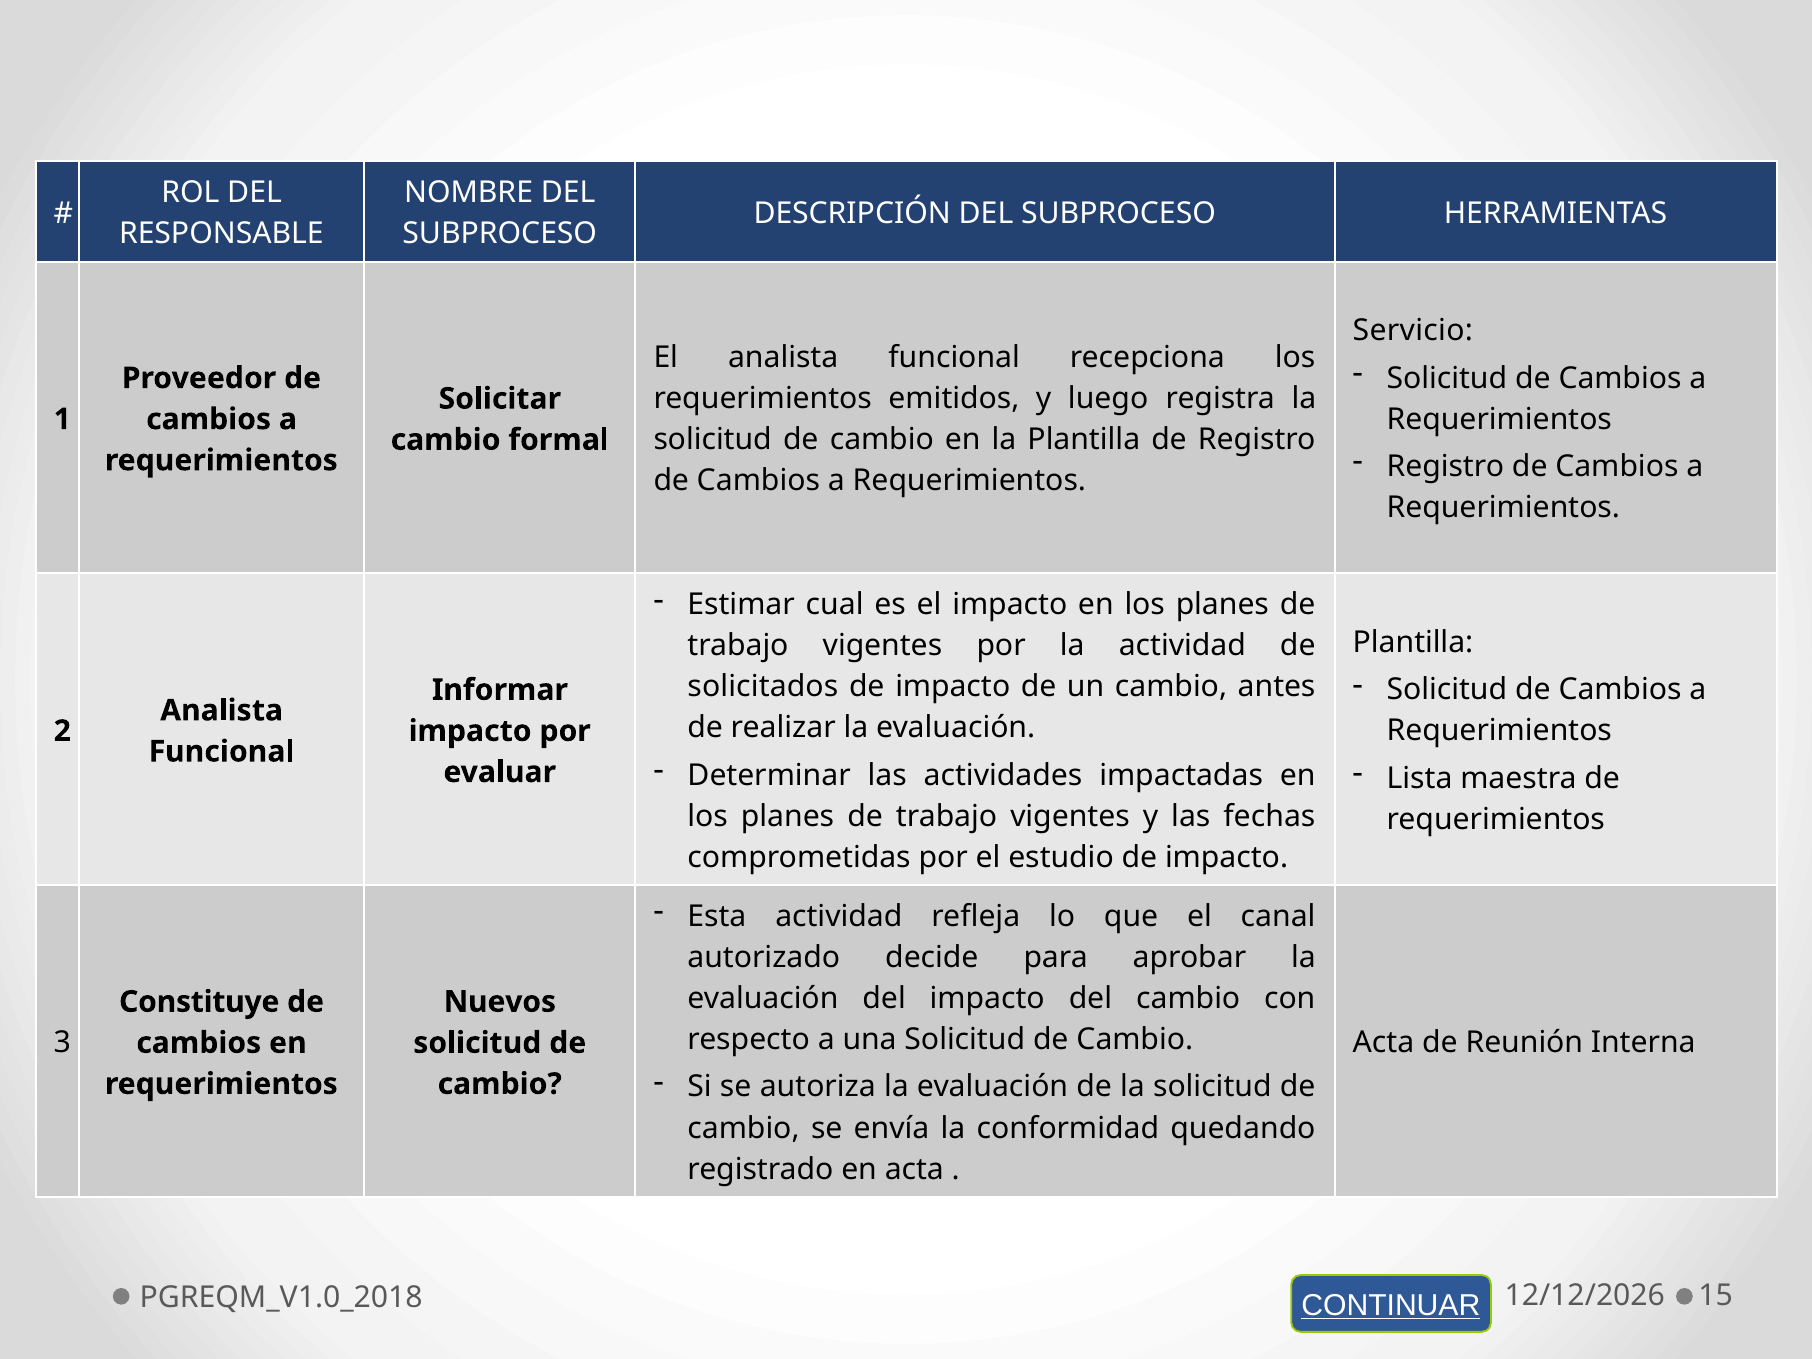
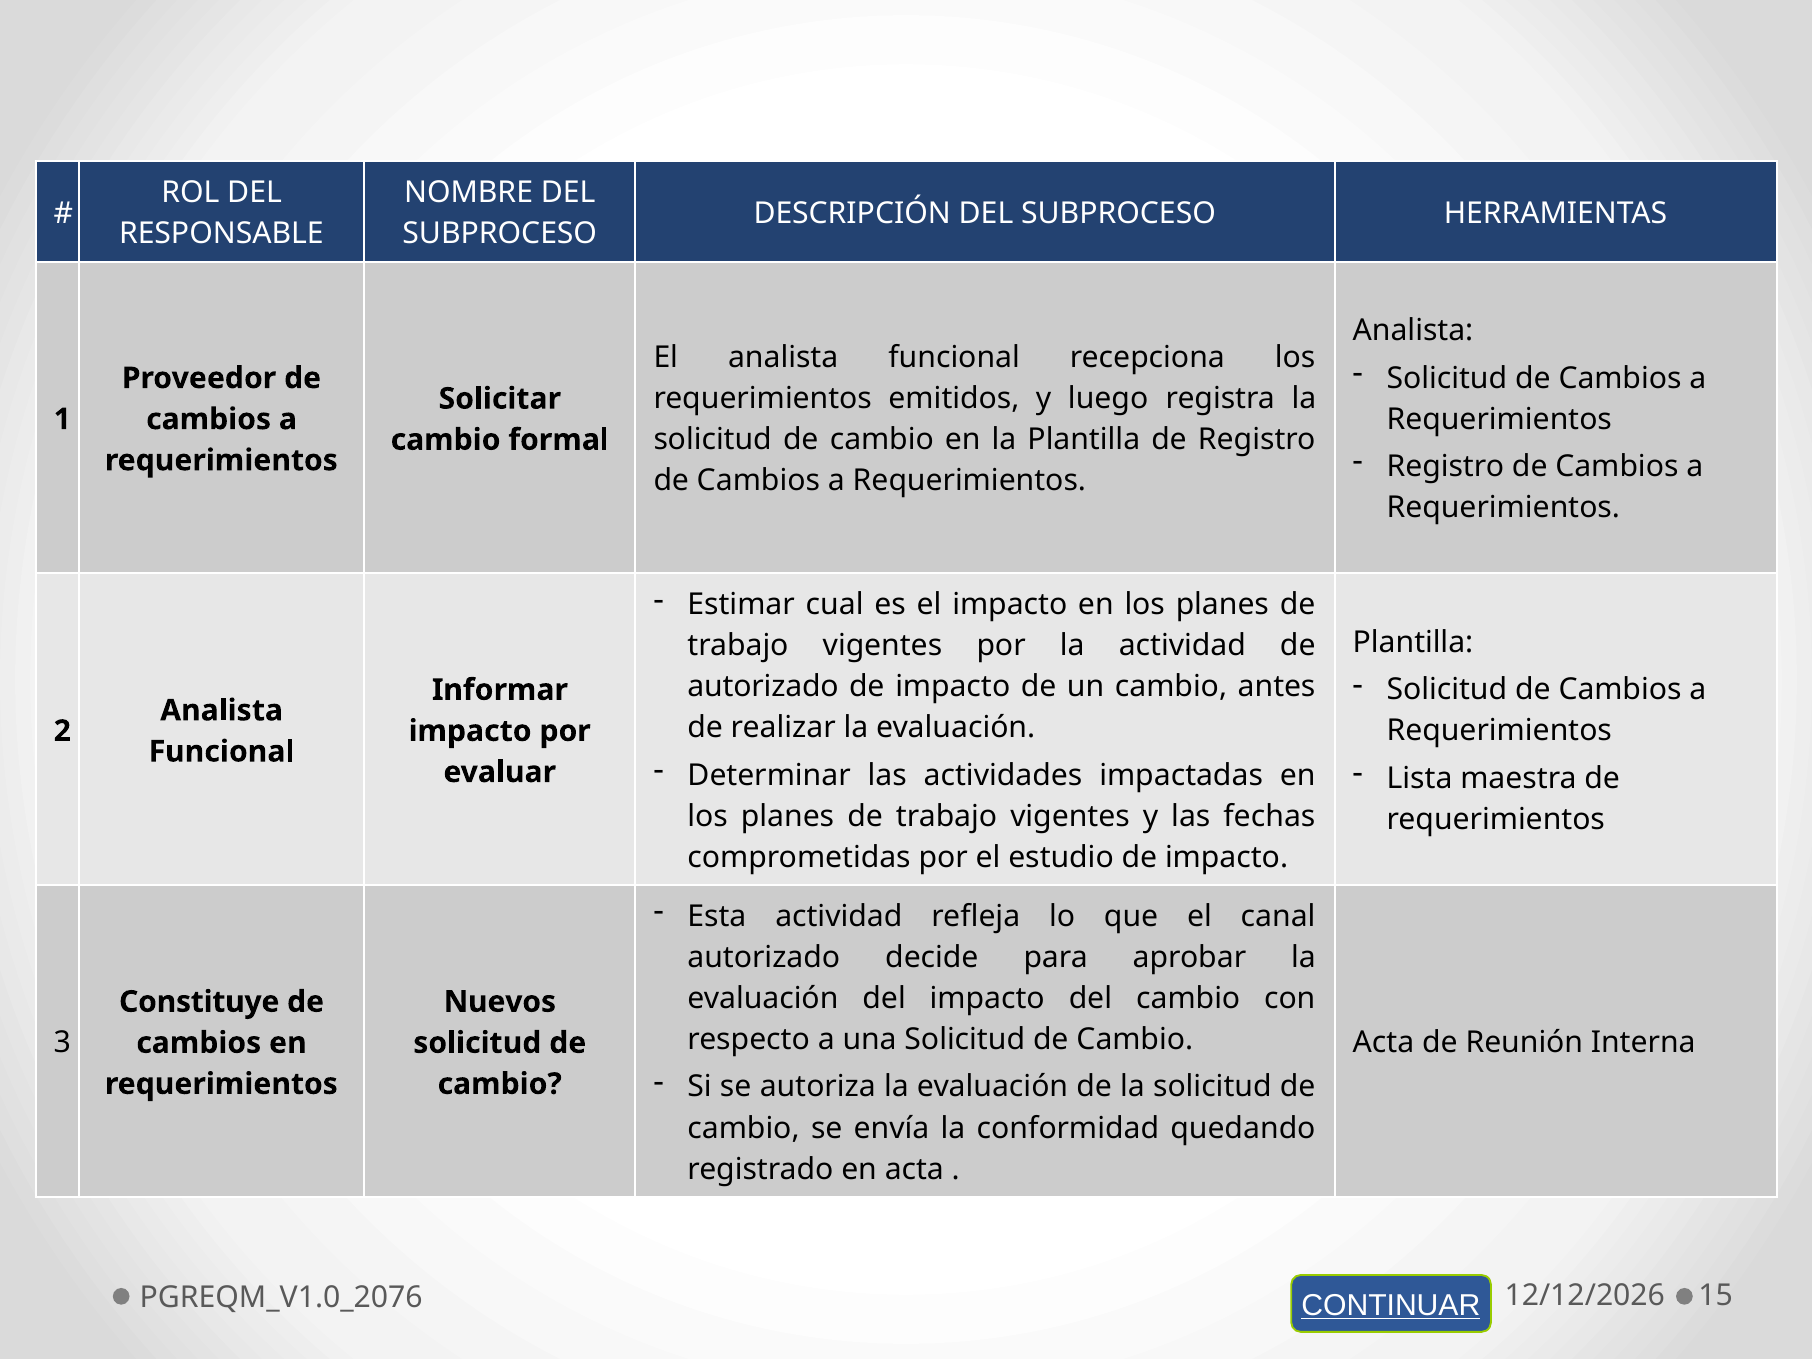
Servicio: Servicio -> Analista (1413, 331)
solicitados: solicitados -> autorizado (763, 687)
PGREQM_V1.0_2018: PGREQM_V1.0_2018 -> PGREQM_V1.0_2076 (281, 1298)
